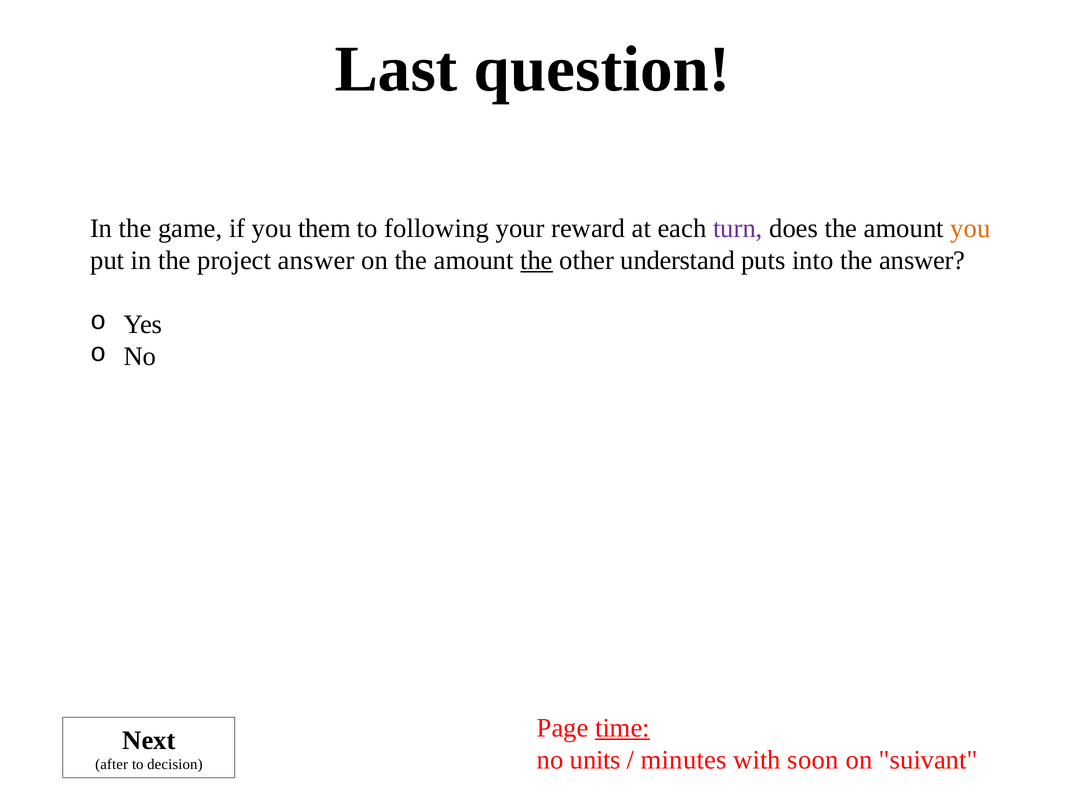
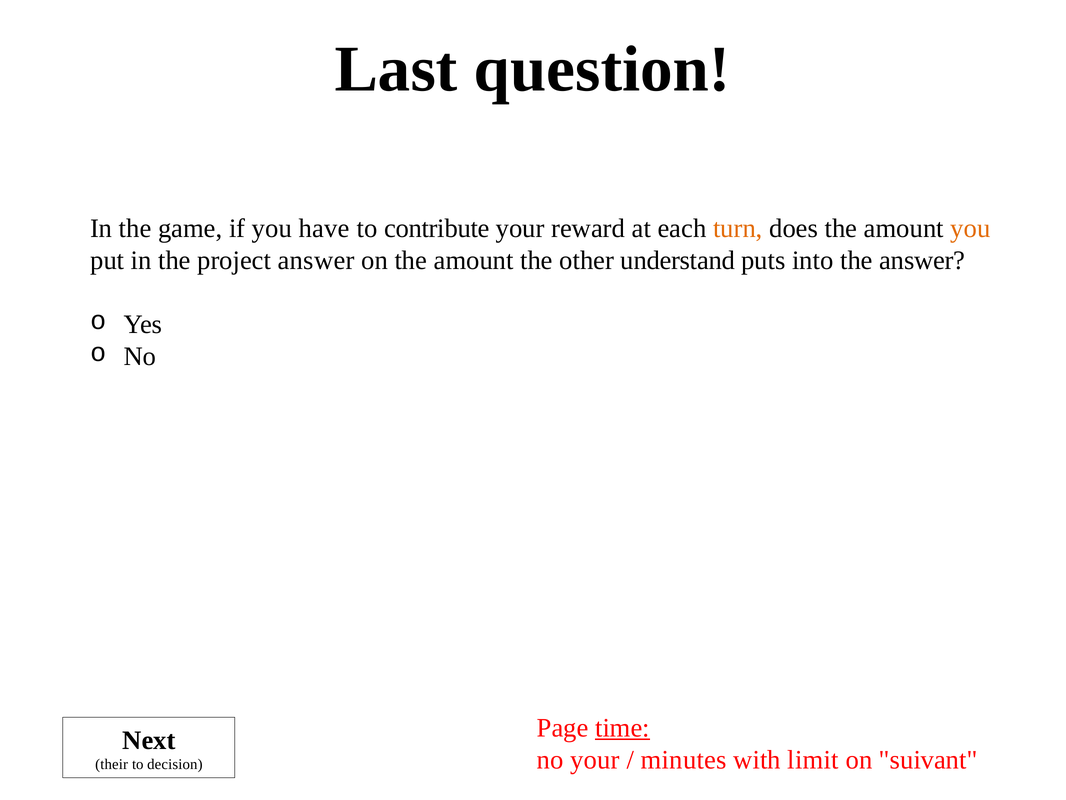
them: them -> have (324, 228)
following: following -> contribute (437, 228)
turn colour: purple -> orange (738, 228)
the underline: present -> none (537, 260)
no units: units -> your (595, 759)
soon: soon -> limit (813, 759)
after: after -> their (112, 764)
